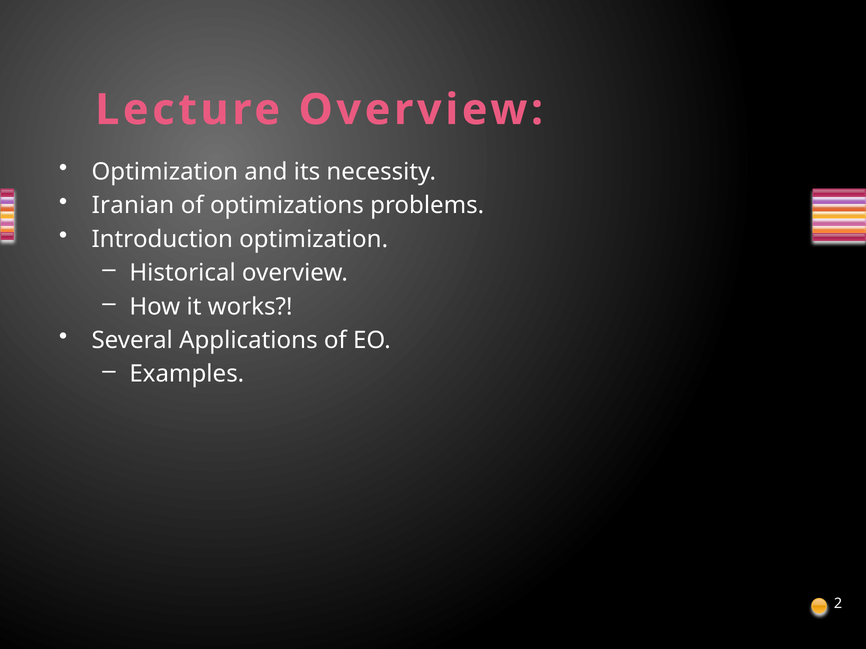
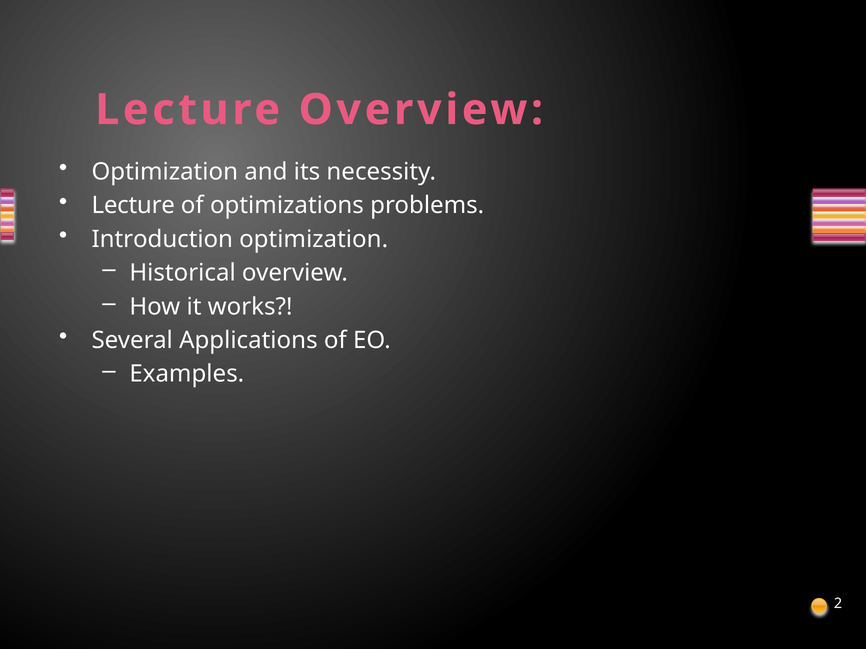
Iranian: Iranian -> Lecture (133, 206)
